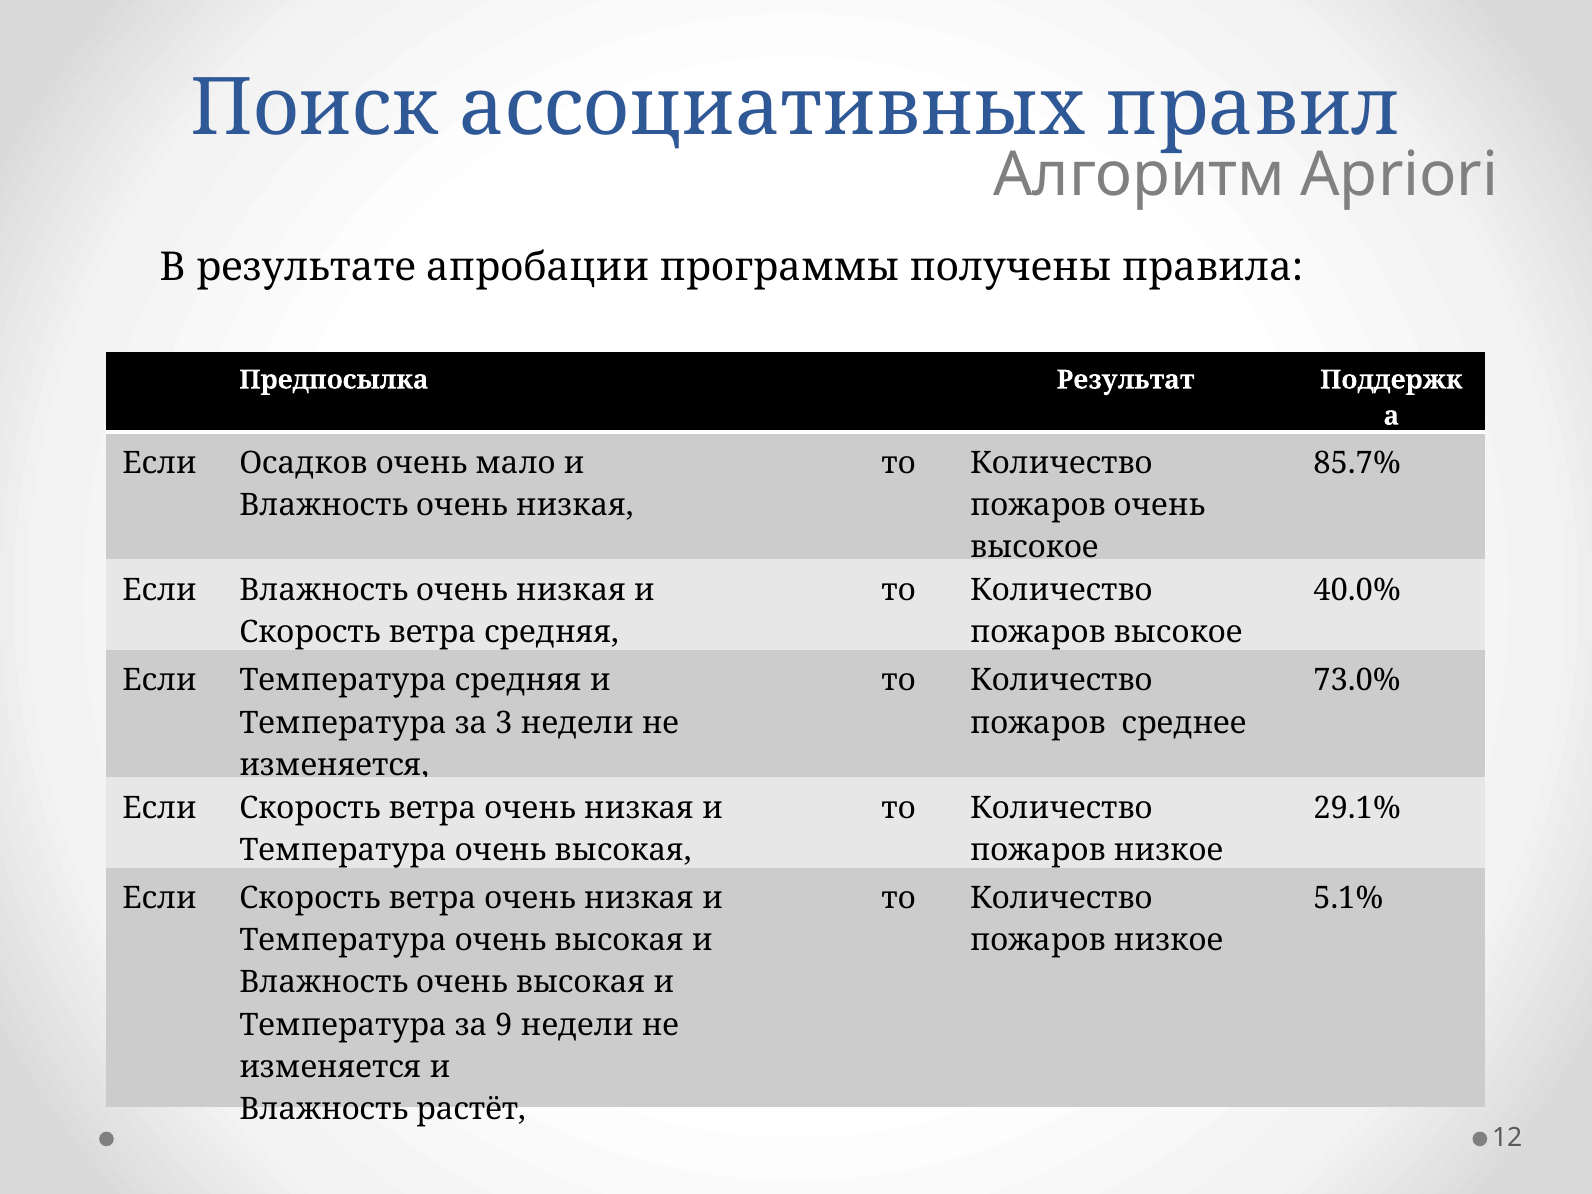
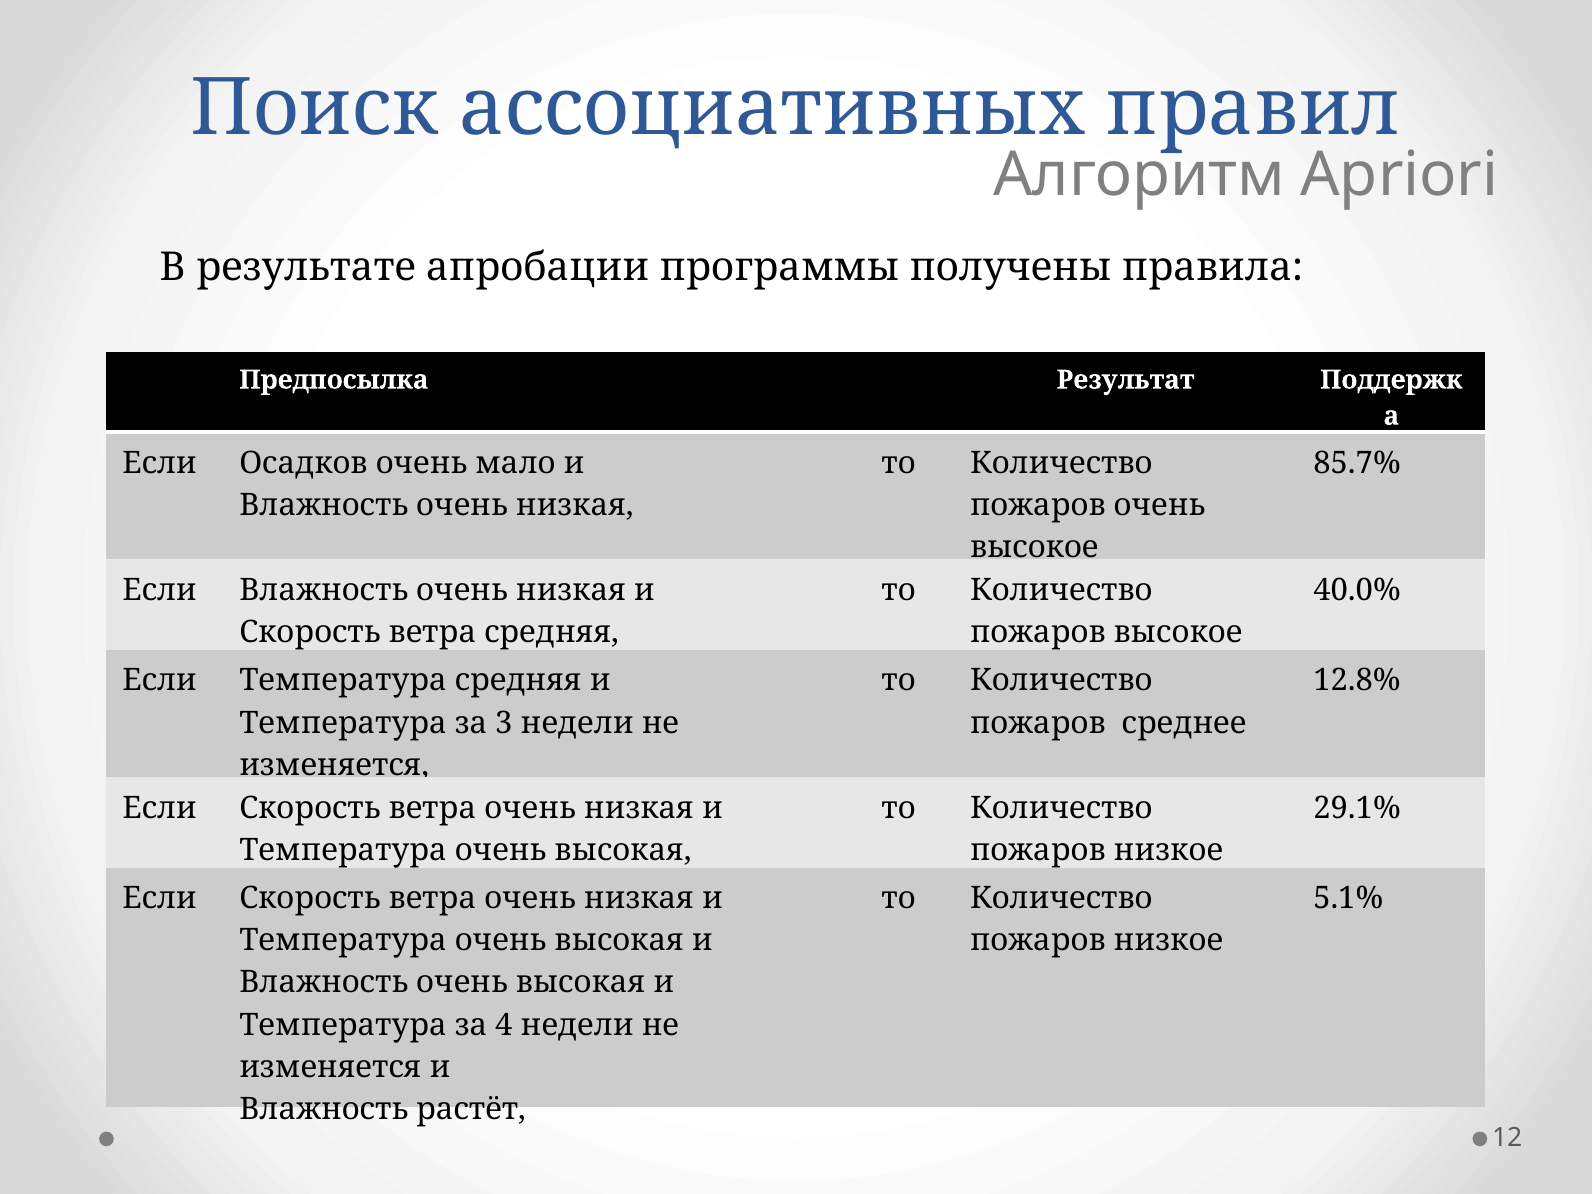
73.0%: 73.0% -> 12.8% (1357, 681)
9: 9 -> 4 (504, 1025)
